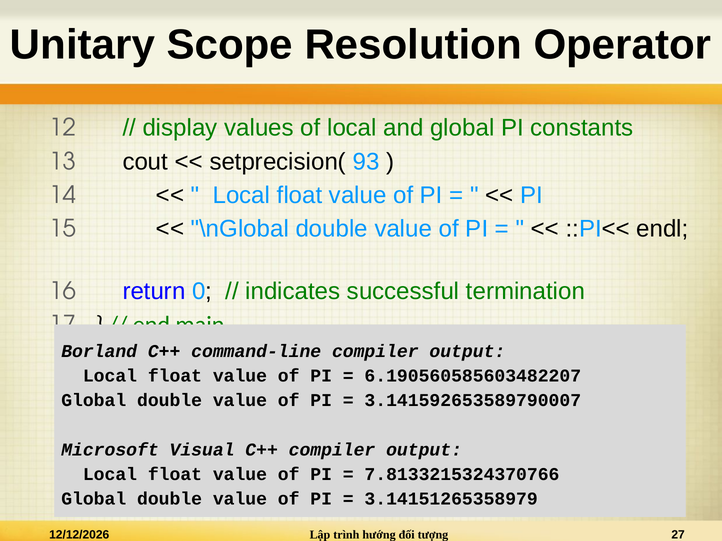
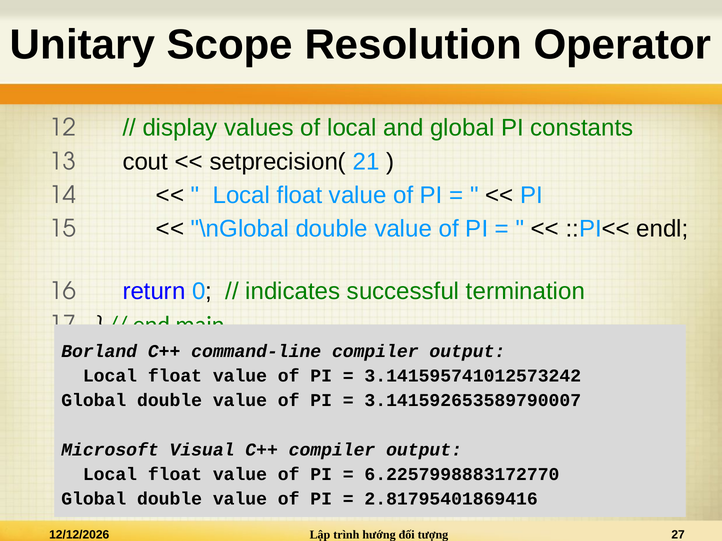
93: 93 -> 21 (366, 162)
6.190560585603482207: 6.190560585603482207 -> 3.141595741012573242 (473, 376)
7.8133215324370766: 7.8133215324370766 -> 6.2257998883172770 (462, 475)
3.14151265358979: 3.14151265358979 -> 2.81795401869416 (451, 499)
